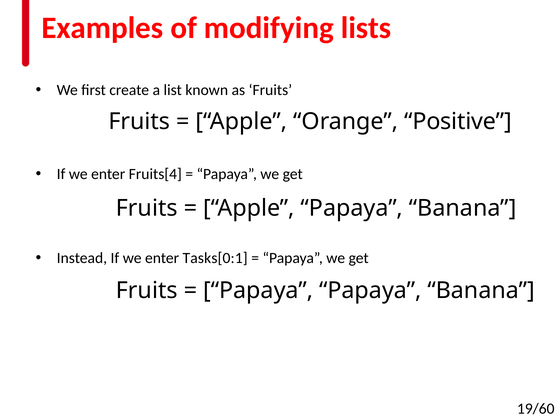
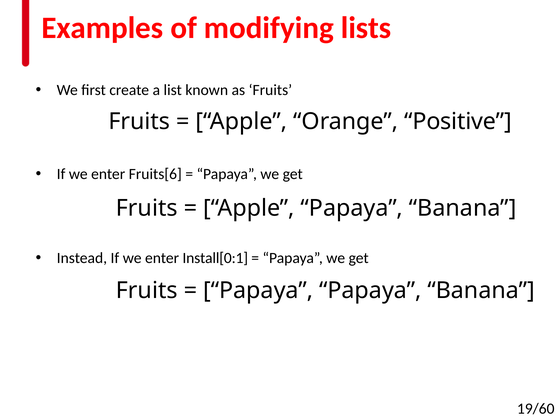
Fruits[4: Fruits[4 -> Fruits[6 (155, 174)
Tasks[0:1: Tasks[0:1 -> Install[0:1 (215, 258)
